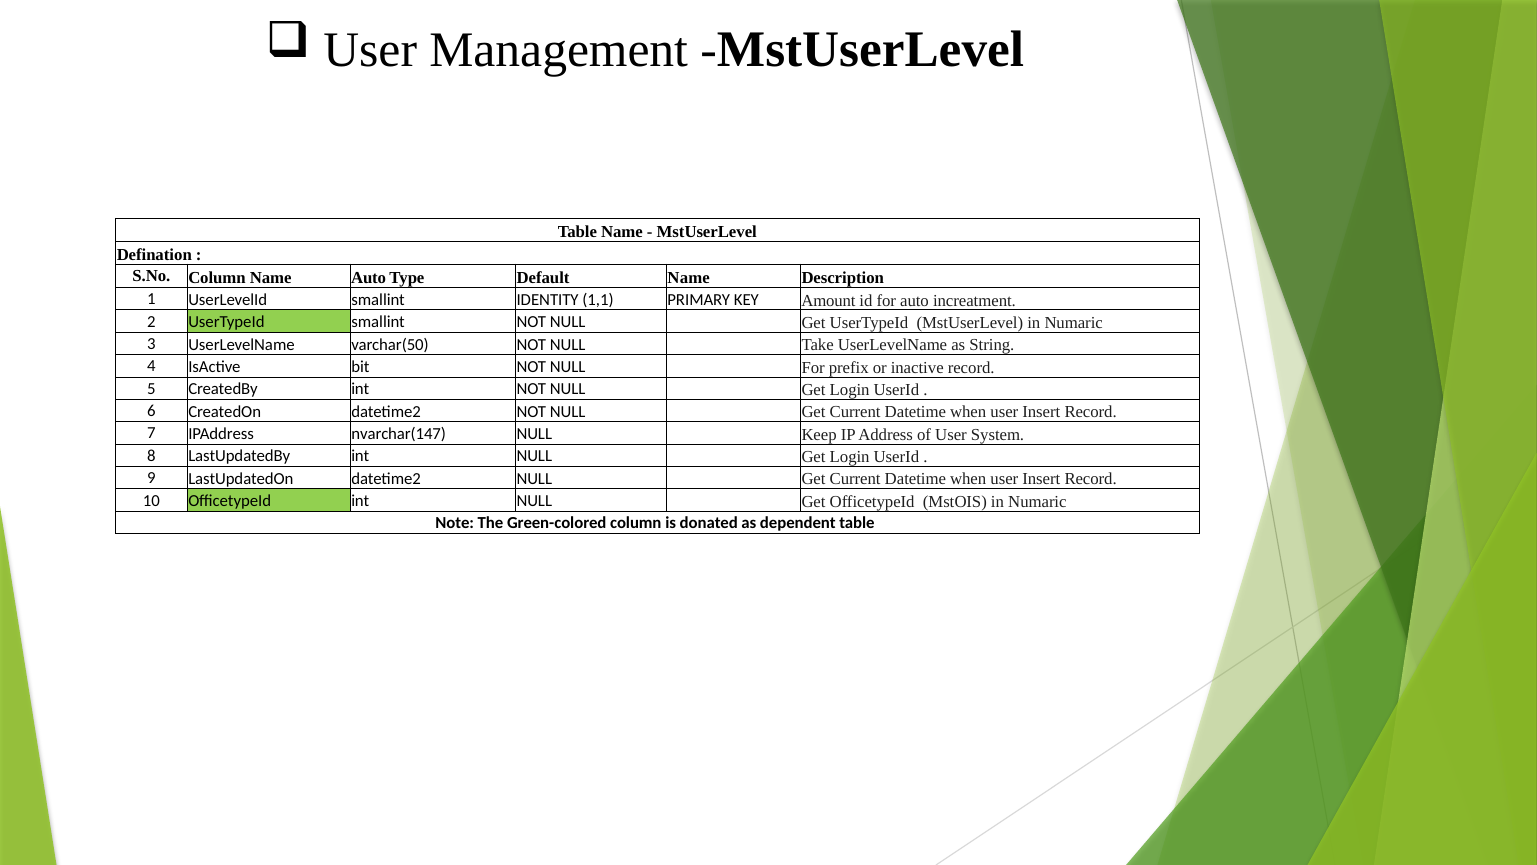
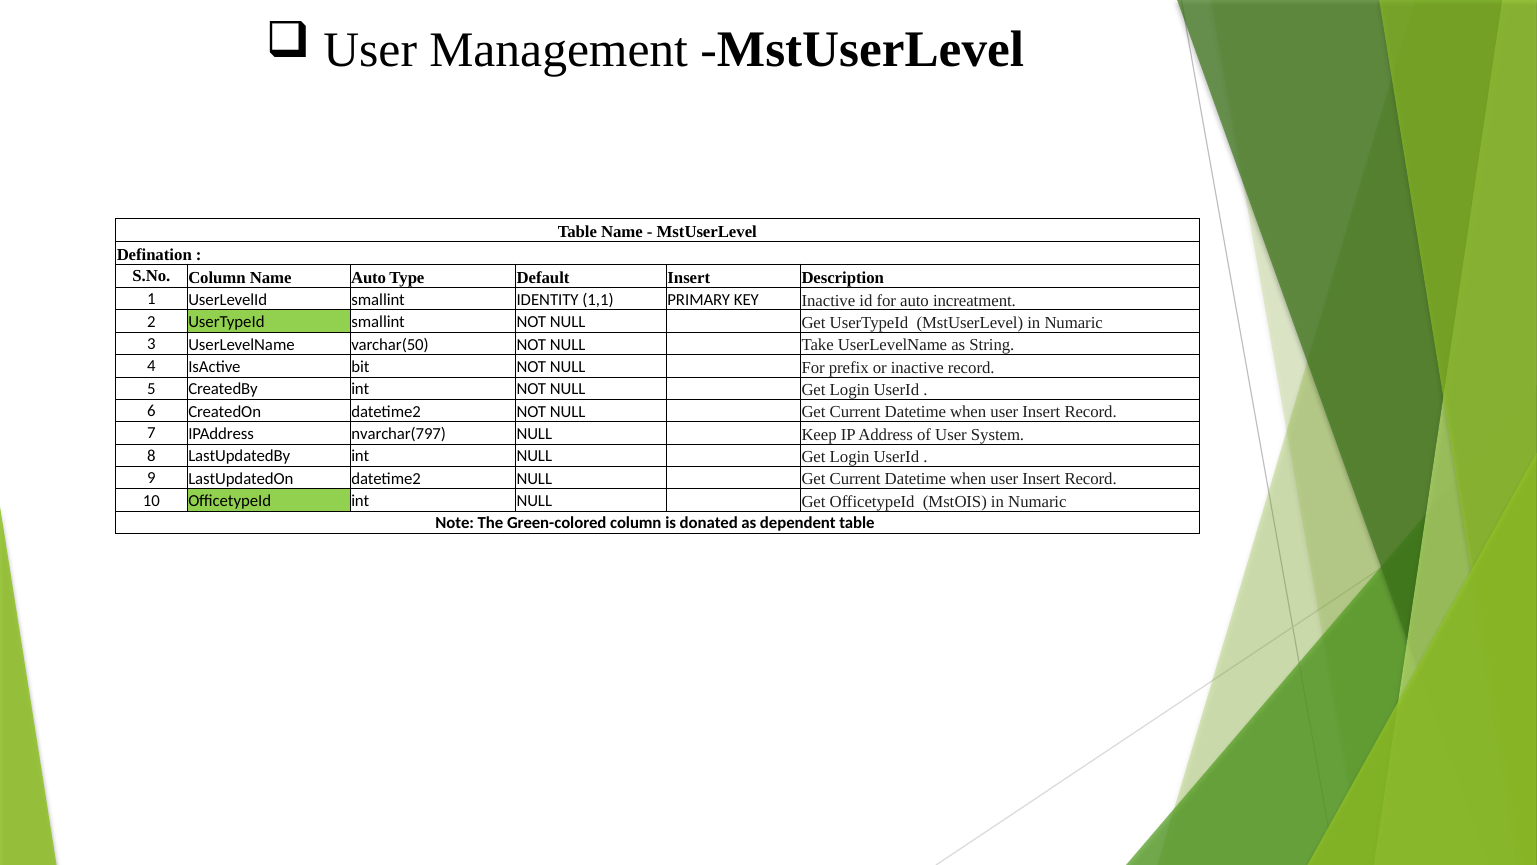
Default Name: Name -> Insert (689, 278)
KEY Amount: Amount -> Inactive (828, 300)
nvarchar(147: nvarchar(147 -> nvarchar(797 (399, 434)
